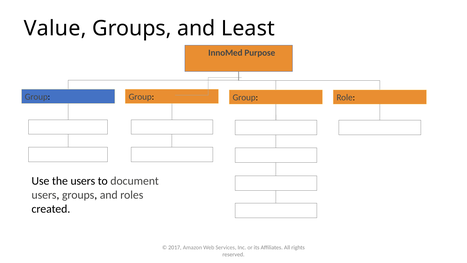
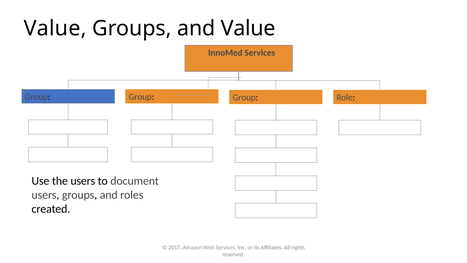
and Least: Least -> Value (248, 29)
InnoMed Purpose: Purpose -> Services (260, 53)
